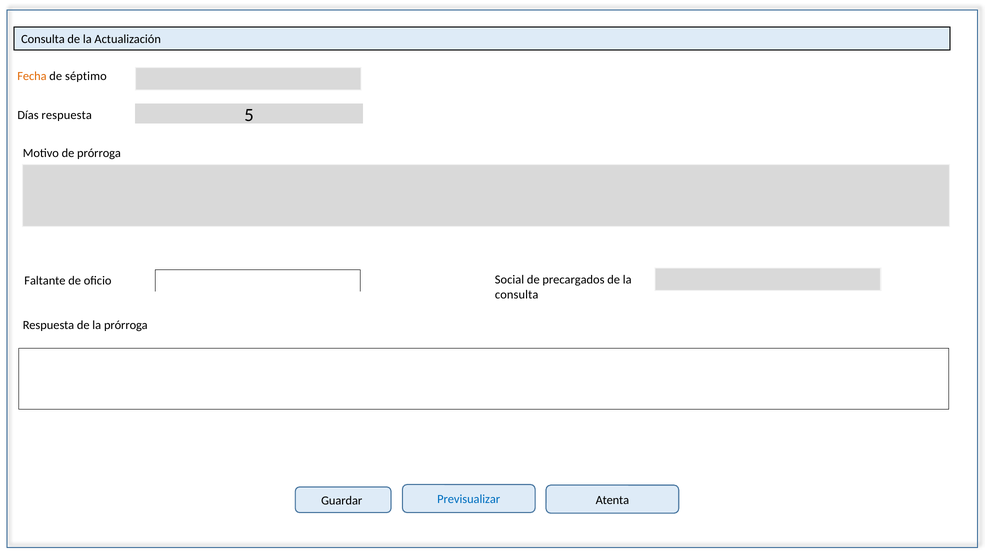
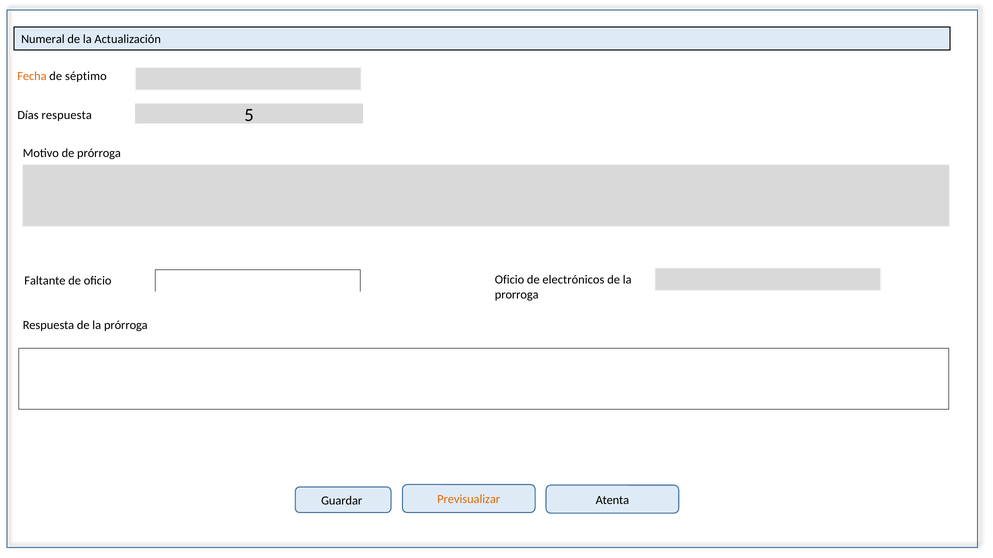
Consulta: Consulta -> Numeral (43, 39)
oficio Social: Social -> Oficio (510, 280)
precargados: precargados -> electrónicos (573, 280)
consulta: consulta -> prorroga (517, 295)
Previsualizar colour: blue -> orange (469, 500)
